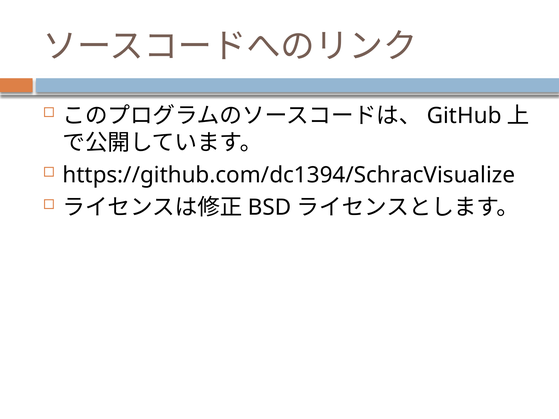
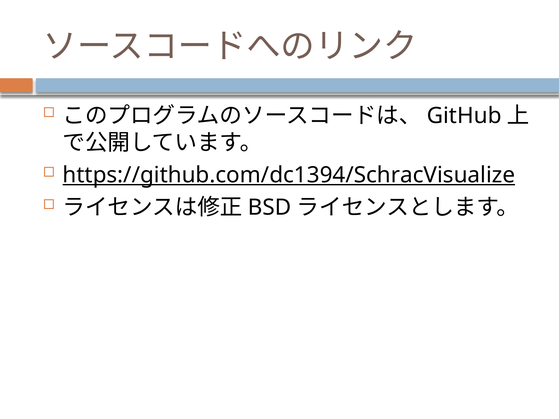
https://github.com/dc1394/SchracVisualize underline: none -> present (289, 175)
